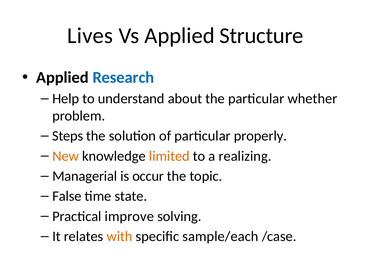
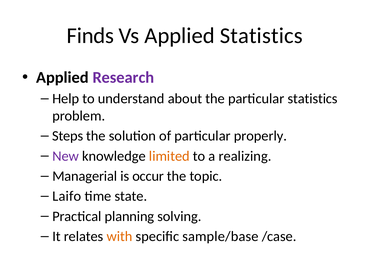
Lives: Lives -> Finds (90, 36)
Applied Structure: Structure -> Statistics (261, 36)
Research colour: blue -> purple (123, 78)
particular whether: whether -> statistics (313, 99)
New colour: orange -> purple (66, 156)
False: False -> Laifo (67, 197)
improve: improve -> planning (129, 217)
sample/each: sample/each -> sample/base (220, 237)
